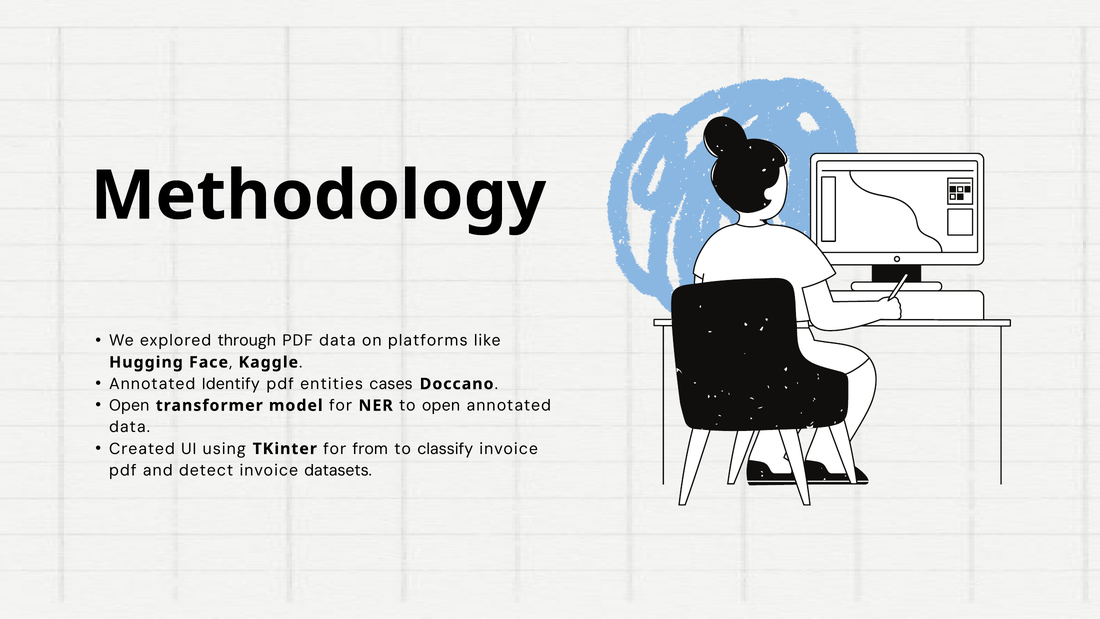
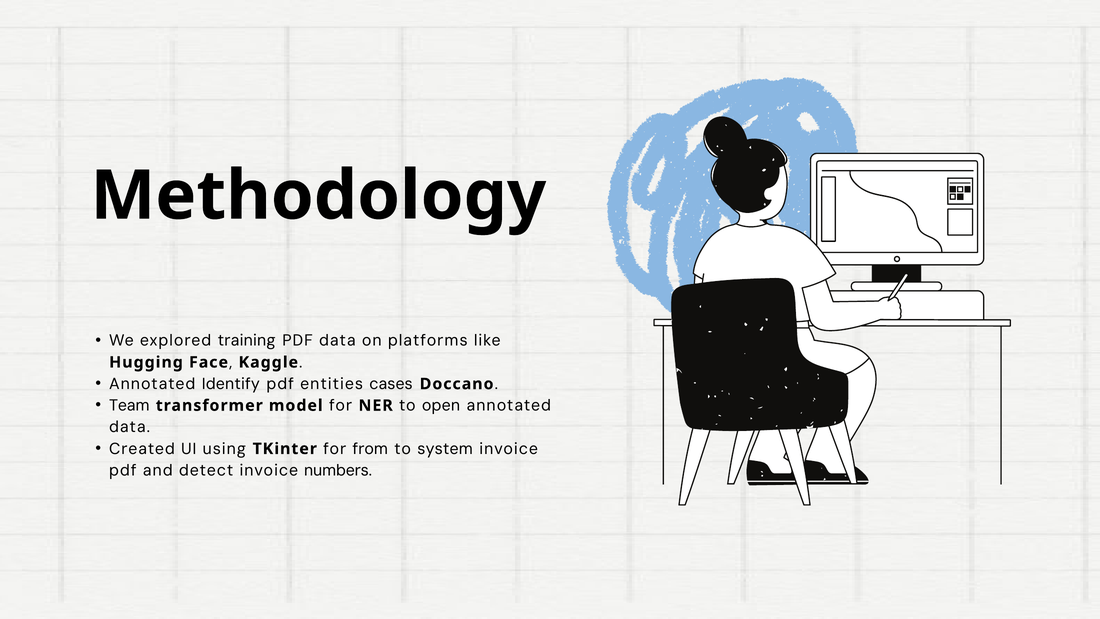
through: through -> training (247, 341)
Open: Open -> Team (129, 405)
classify: classify -> system (445, 449)
datasets: datasets -> numbers (338, 470)
